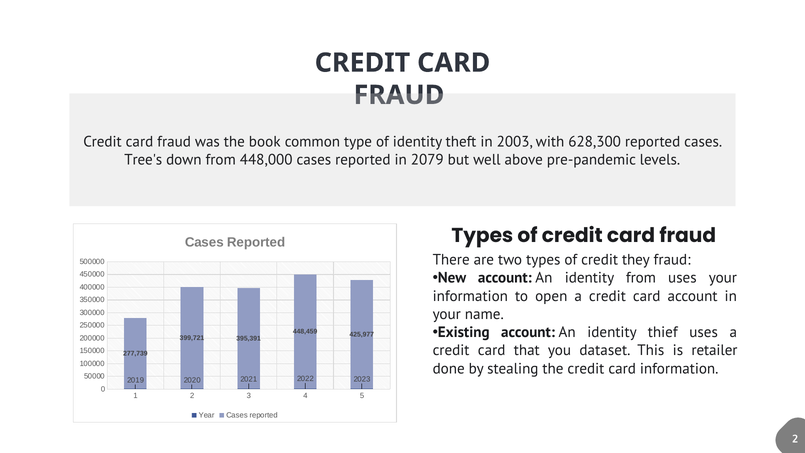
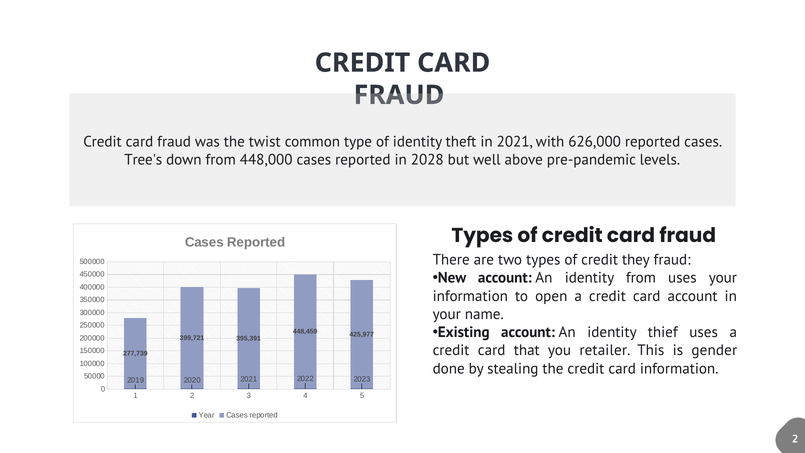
book: book -> twist (265, 142)
in 2003: 2003 -> 2021 (515, 142)
628,300: 628,300 -> 626,000 (595, 142)
2079: 2079 -> 2028 (427, 160)
dataset: dataset -> retailer (605, 350)
retailer: retailer -> gender (714, 350)
